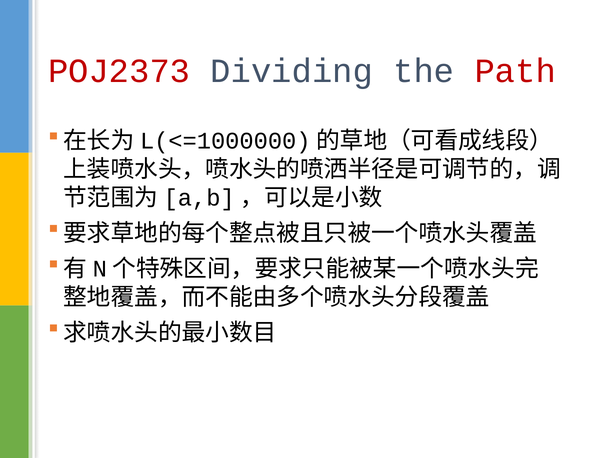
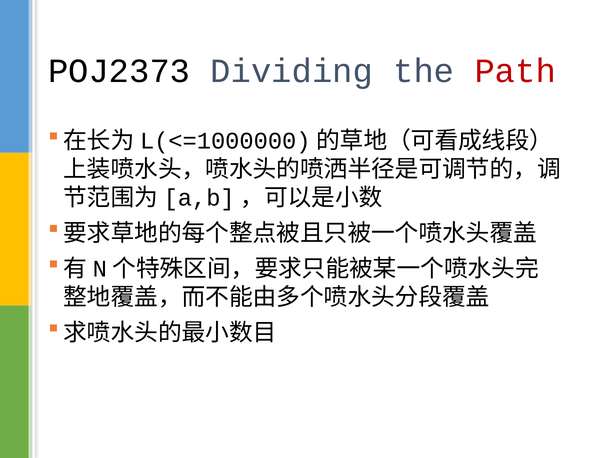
POJ2373 colour: red -> black (119, 71)
